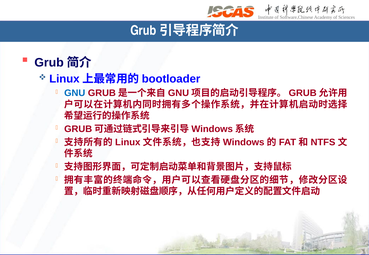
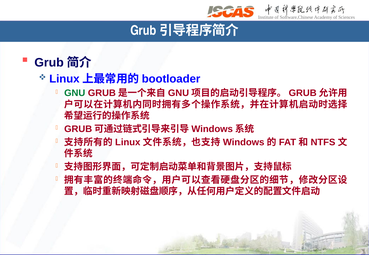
GNU colour: blue -> green (75, 93)
